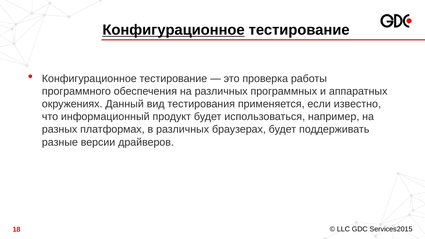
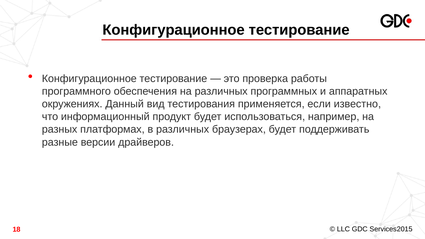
Конфигурационное underline: present -> none (174, 30)
